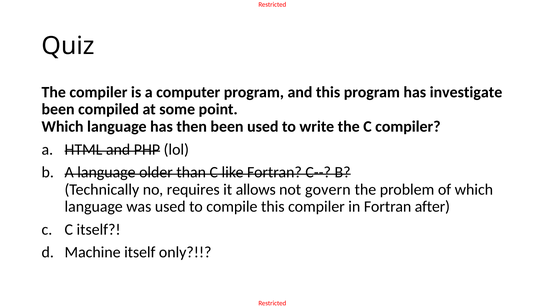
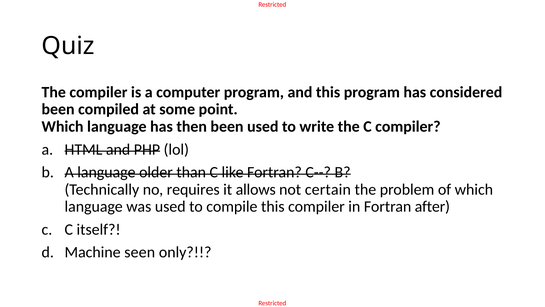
investigate: investigate -> considered (466, 92)
govern: govern -> certain (328, 189)
Machine itself: itself -> seen (140, 252)
